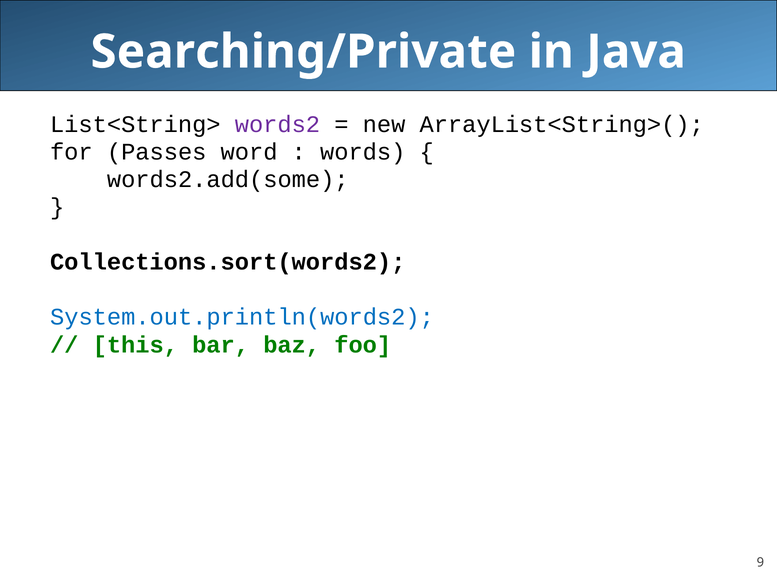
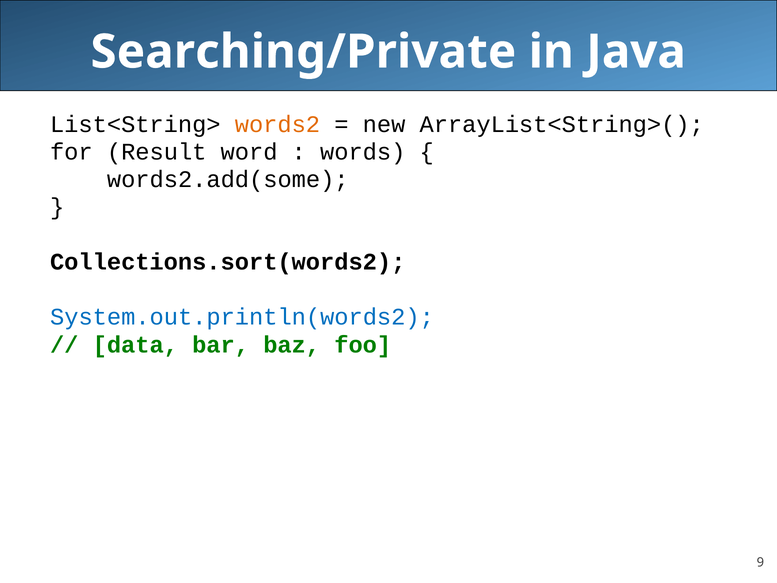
words2 colour: purple -> orange (277, 124)
Passes: Passes -> Result (157, 152)
this: this -> data (135, 345)
